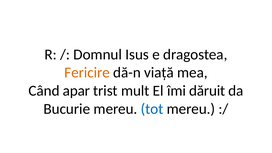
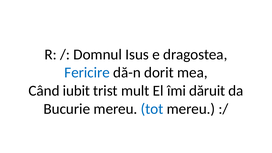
Fericire colour: orange -> blue (87, 73)
viață: viață -> dorit (159, 73)
apar: apar -> iubit (76, 91)
